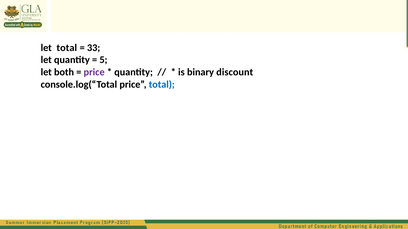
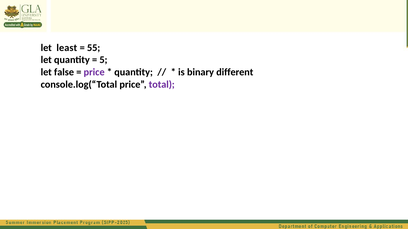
let total: total -> least (67, 48)
33: 33 -> 55 (94, 48)
both: both -> false (64, 72)
discount: discount -> different (235, 72)
total colour: blue -> purple (162, 85)
